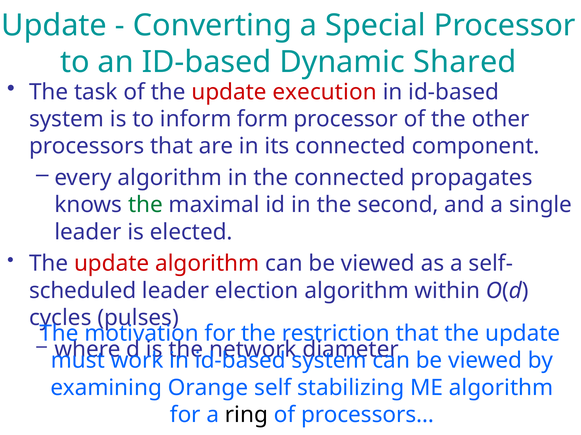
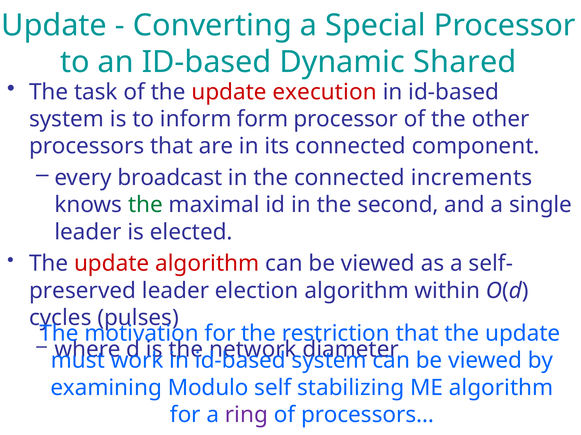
every algorithm: algorithm -> broadcast (170, 178)
propagates: propagates -> increments (471, 178)
scheduled: scheduled -> preserved (83, 291)
Orange: Orange -> Modulo (208, 388)
ring colour: black -> purple (246, 415)
